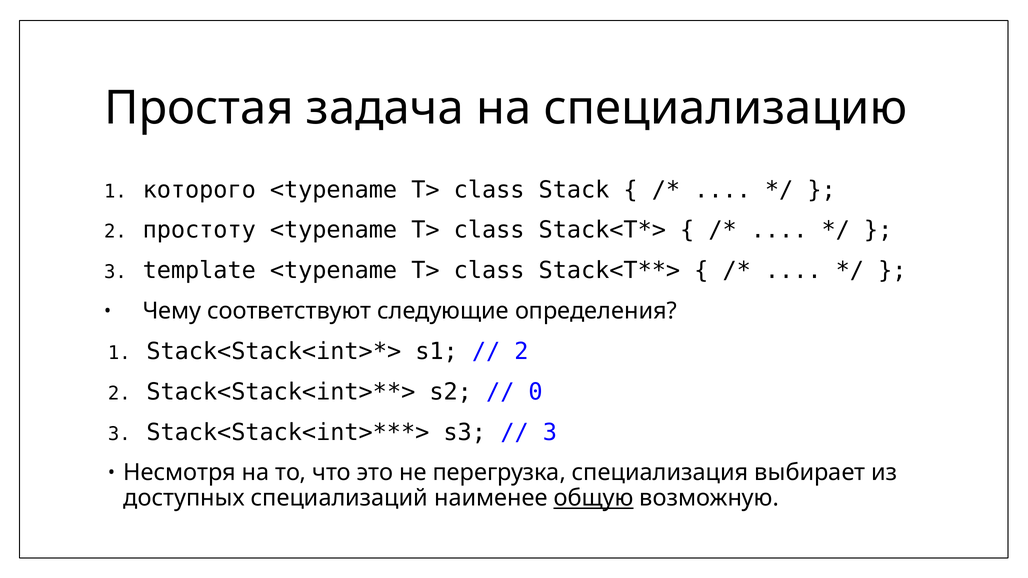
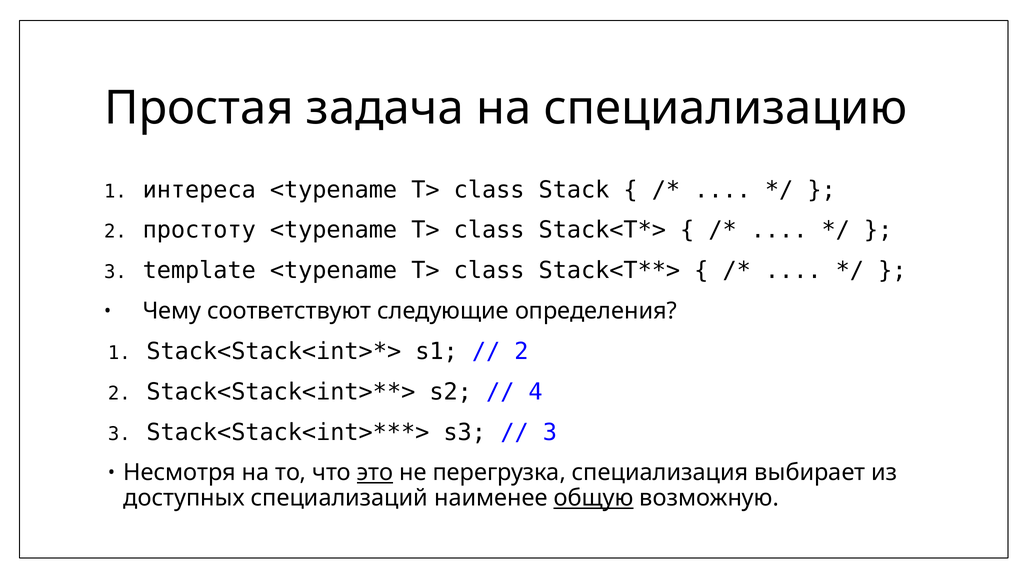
которого: которого -> интереса (199, 190)
0: 0 -> 4 (536, 392)
это underline: none -> present (375, 473)
